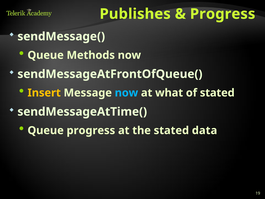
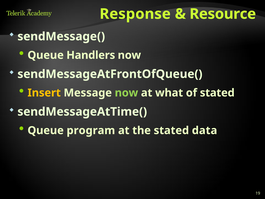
Publishes: Publishes -> Response (135, 14)
Progress: Progress -> Resource (223, 14)
Methods: Methods -> Handlers (91, 55)
now colour: light blue -> light green (126, 93)
Queue progress: progress -> program (91, 130)
